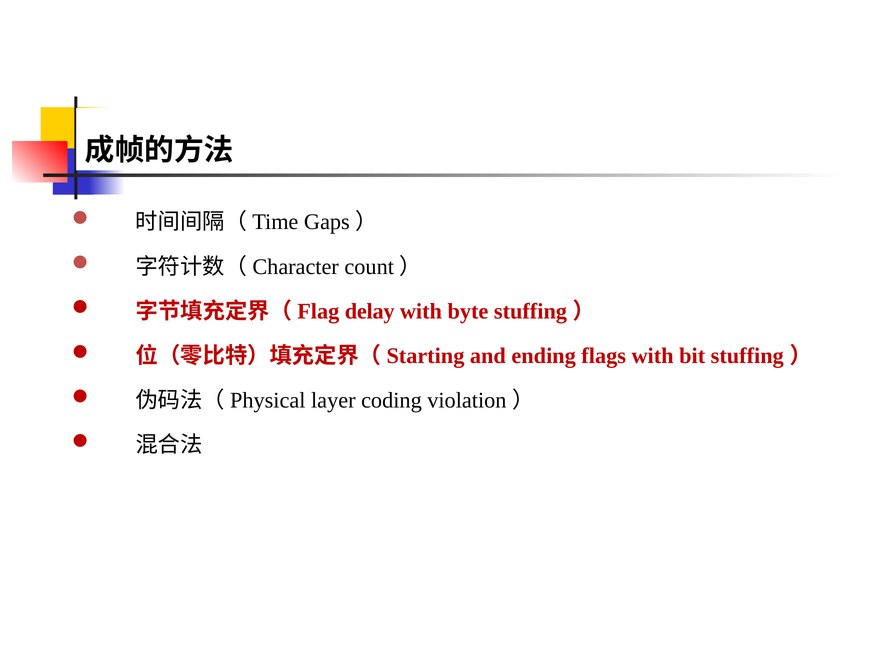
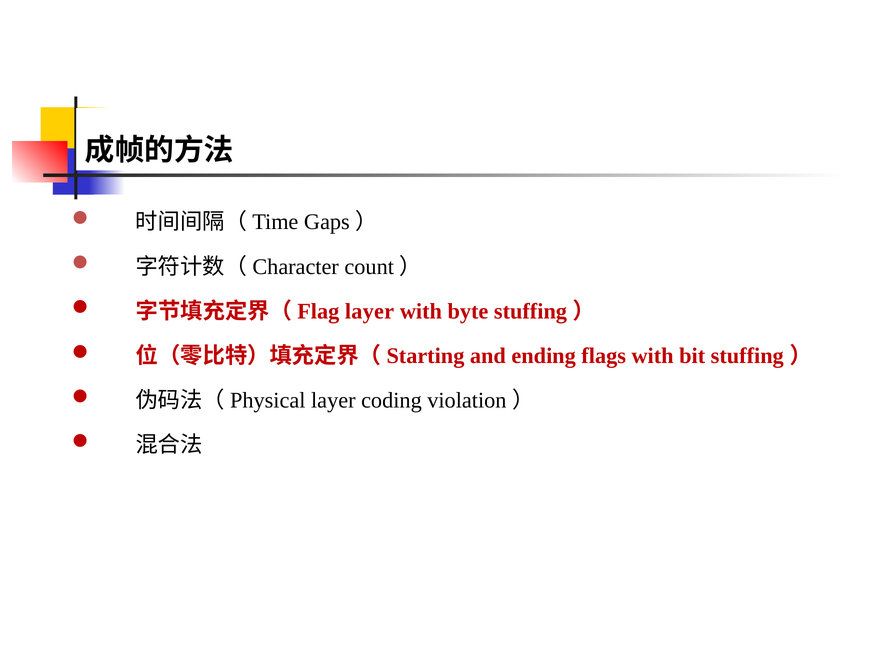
delay: delay -> layer (369, 311)
